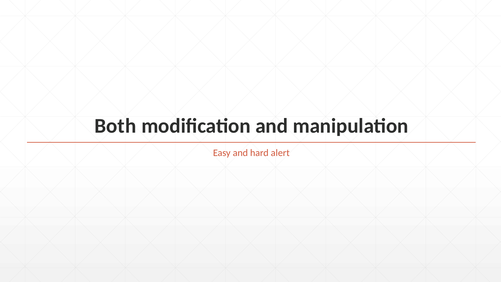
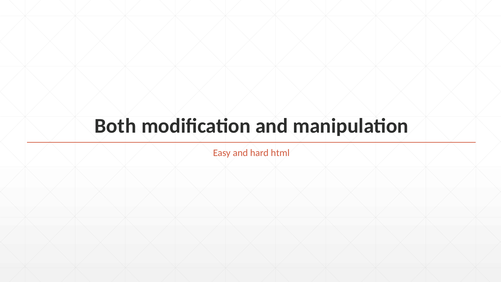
alert: alert -> html (280, 153)
